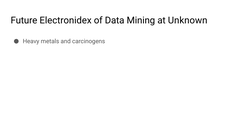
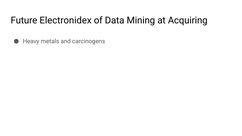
Unknown: Unknown -> Acquiring (188, 21)
